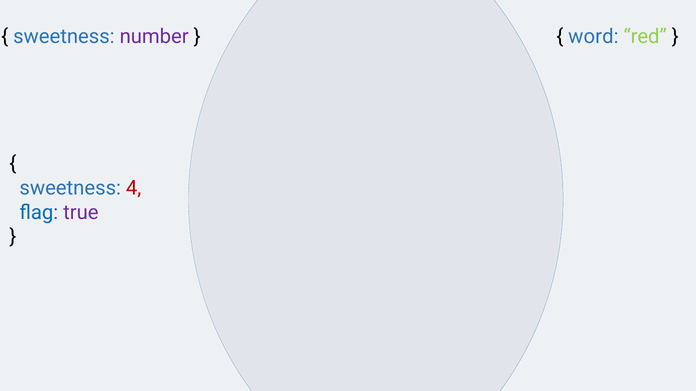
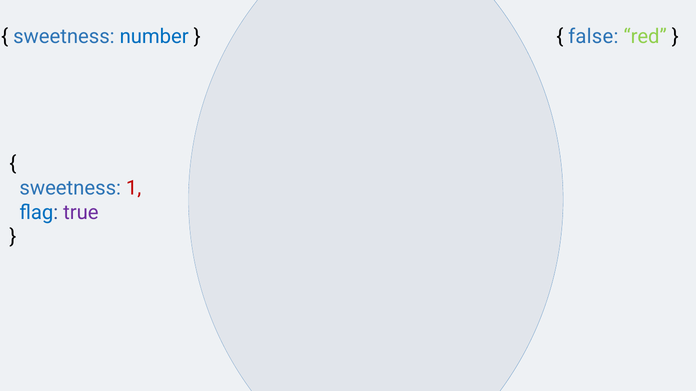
number colour: purple -> blue (154, 37)
word: word -> false (593, 37)
4: 4 -> 1 (134, 188)
